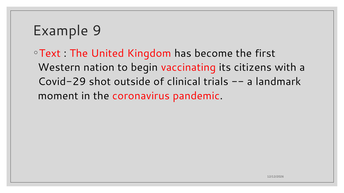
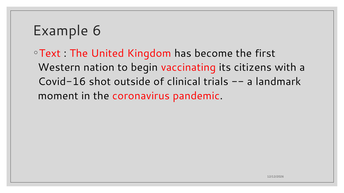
9: 9 -> 6 (97, 31)
Covid-29: Covid-29 -> Covid-16 (62, 82)
